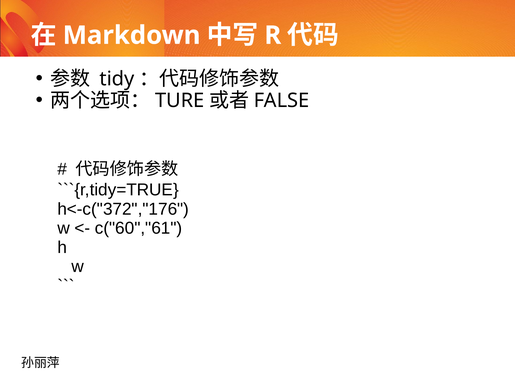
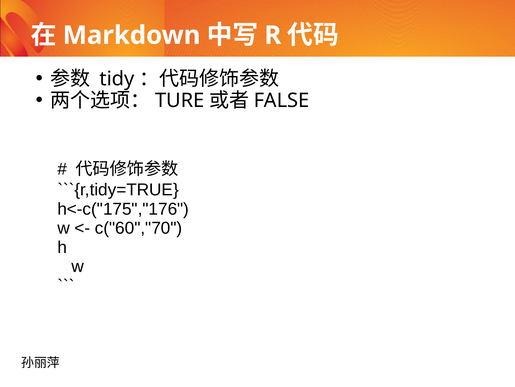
h<-c("372","176: h<-c("372","176 -> h<-c("175","176 (123, 209)
c("60","61: c("60","61 -> c("60","70 (139, 228)
